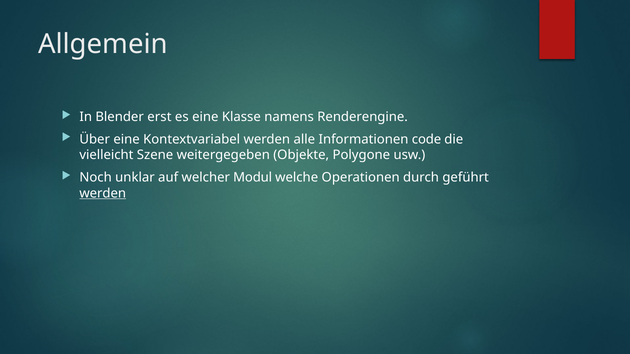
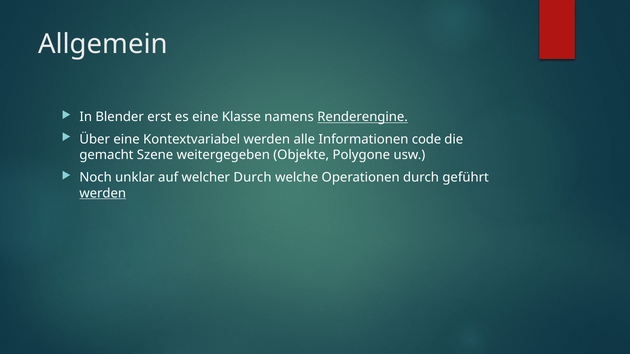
Renderengine underline: none -> present (363, 117)
vielleicht: vielleicht -> gemacht (106, 155)
welcher Modul: Modul -> Durch (253, 178)
